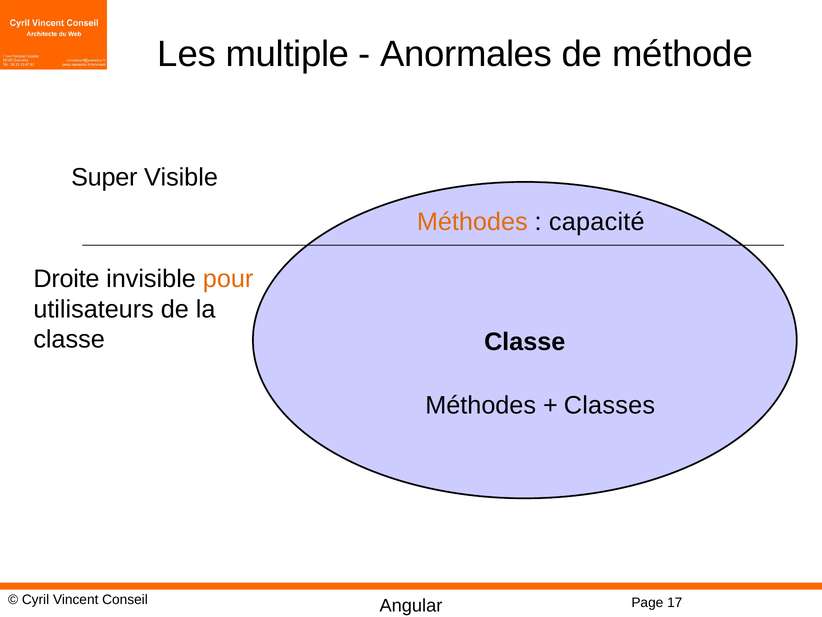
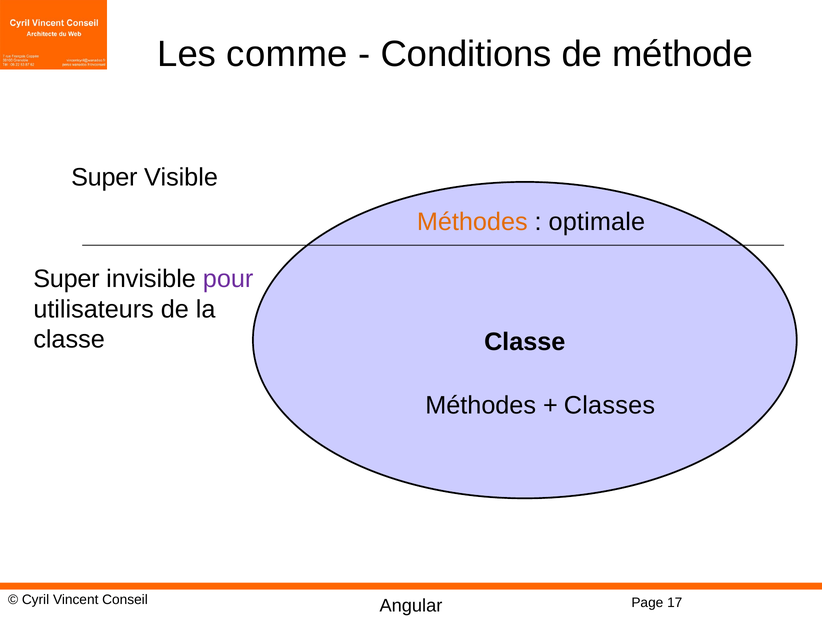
multiple: multiple -> comme (287, 54)
Anormales: Anormales -> Conditions (466, 54)
capacité: capacité -> optimale (597, 222)
Droite: Droite -> Super (66, 279)
pour colour: orange -> purple (228, 279)
